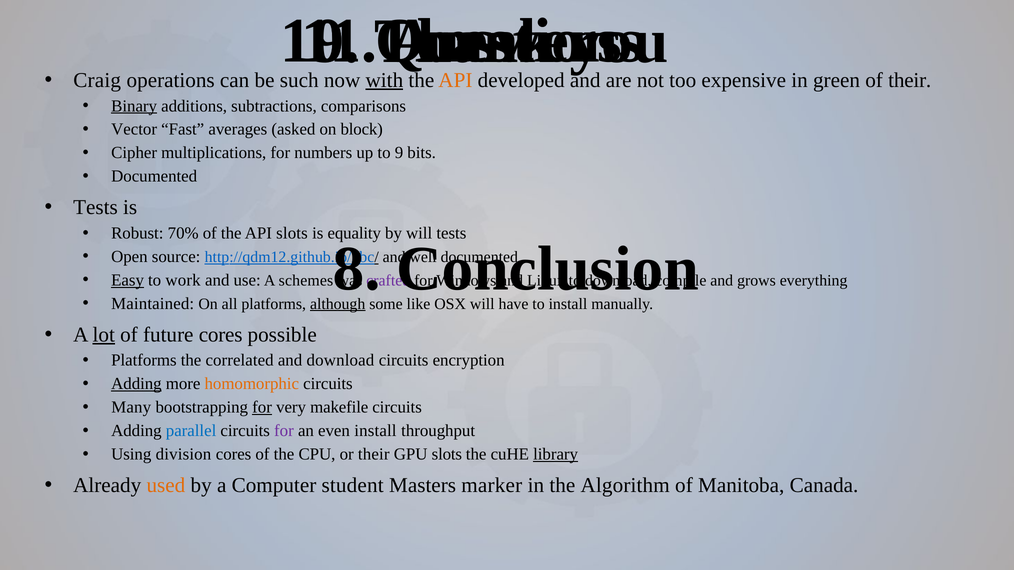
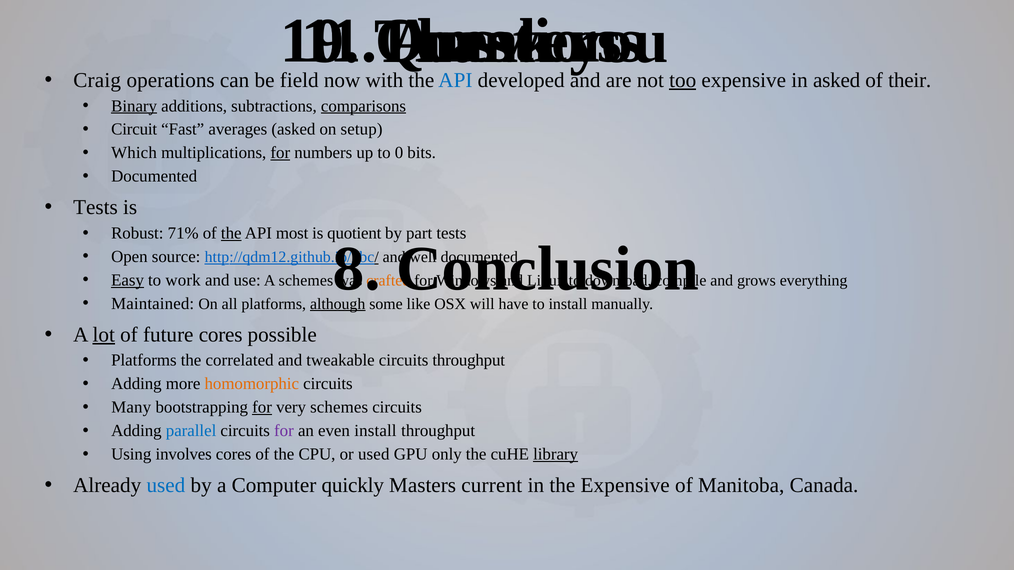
such: such -> field (299, 80)
with underline: present -> none (384, 80)
API colour: orange -> blue (455, 80)
too underline: none -> present (683, 80)
in green: green -> asked (837, 80)
comparisons underline: none -> present (363, 106)
Vector: Vector -> Circuit (134, 129)
block: block -> setup (362, 129)
Cipher: Cipher -> Which (134, 153)
for underline: none -> present (280, 153)
to 9: 9 -> 0 (399, 153)
70%: 70% -> 71% (183, 233)
the underline: none -> present (231, 233)
API slots: slots -> most (292, 233)
equality: equality -> quotient (354, 233)
by will: will -> part (419, 233)
crafted colour: purple -> orange (388, 281)
and download: download -> tweakable (341, 361)
circuits encryption: encryption -> throughput (469, 361)
Adding underline: present -> none (136, 384)
very makefile: makefile -> schemes (339, 408)
division: division -> involves (184, 455)
or their: their -> used (374, 455)
GPU slots: slots -> only (447, 455)
used colour: orange -> blue (166, 486)
student: student -> quickly (353, 486)
marker: marker -> current (492, 486)
the Algorithm: Algorithm -> Expensive (625, 486)
